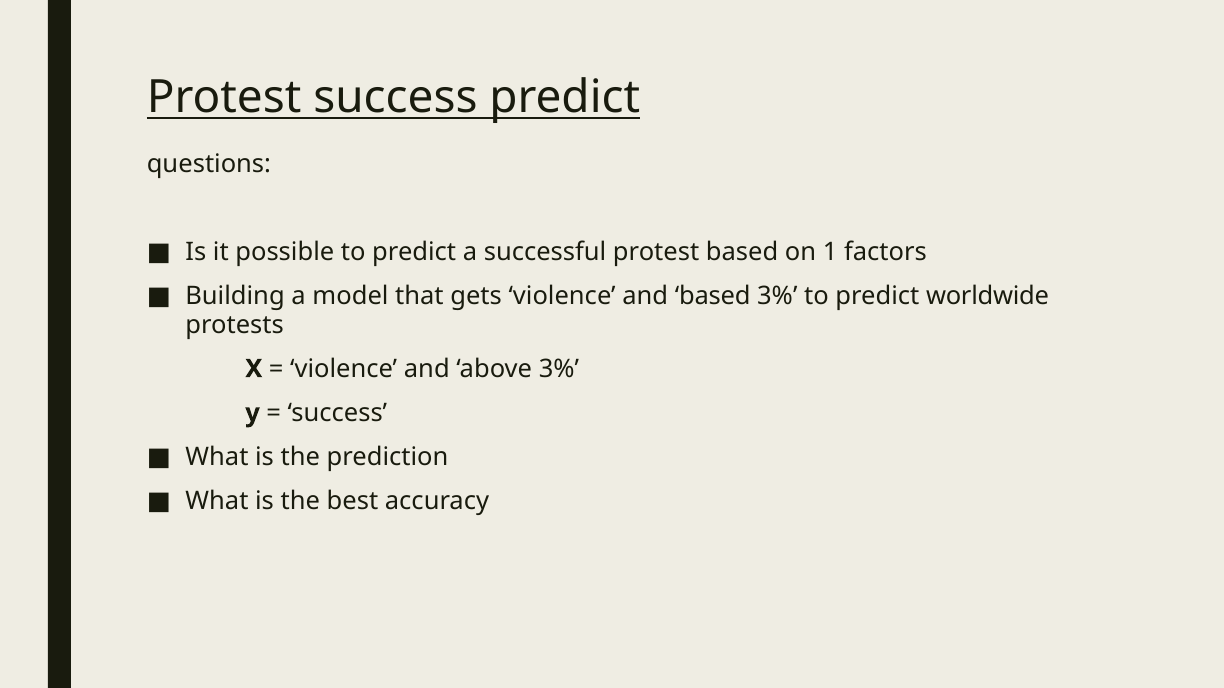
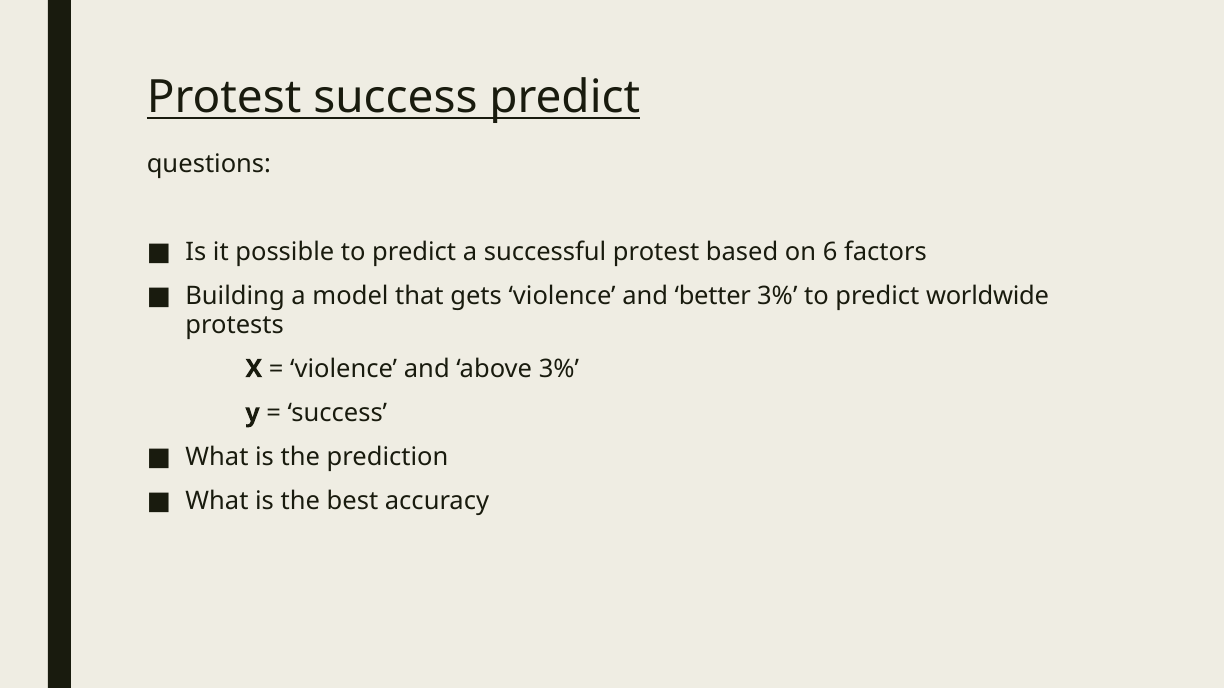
1: 1 -> 6 (830, 252)
and based: based -> better (713, 296)
